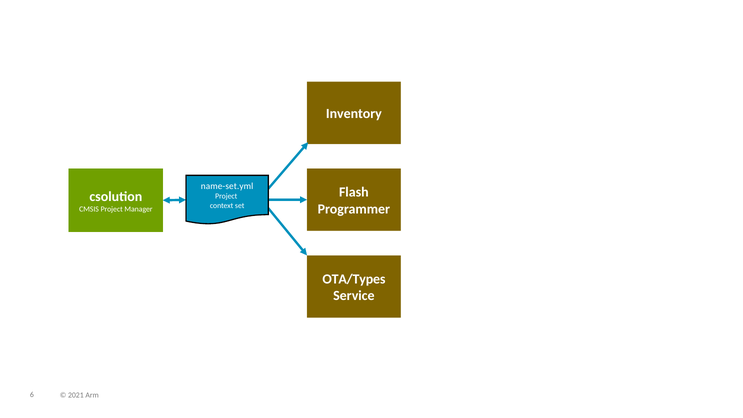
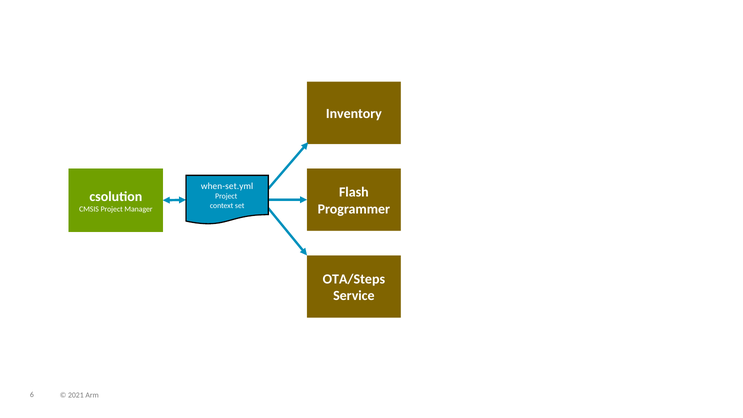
name-set.yml: name-set.yml -> when-set.yml (227, 186)
OTA/Types: OTA/Types -> OTA/Steps (354, 279)
